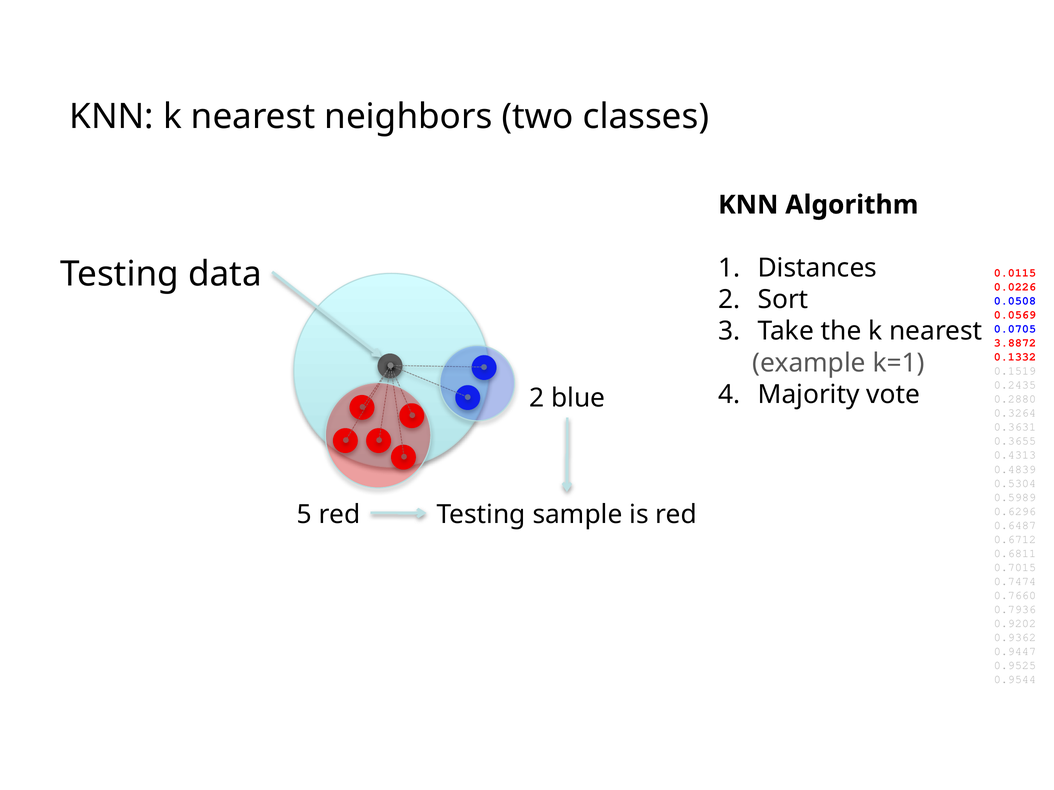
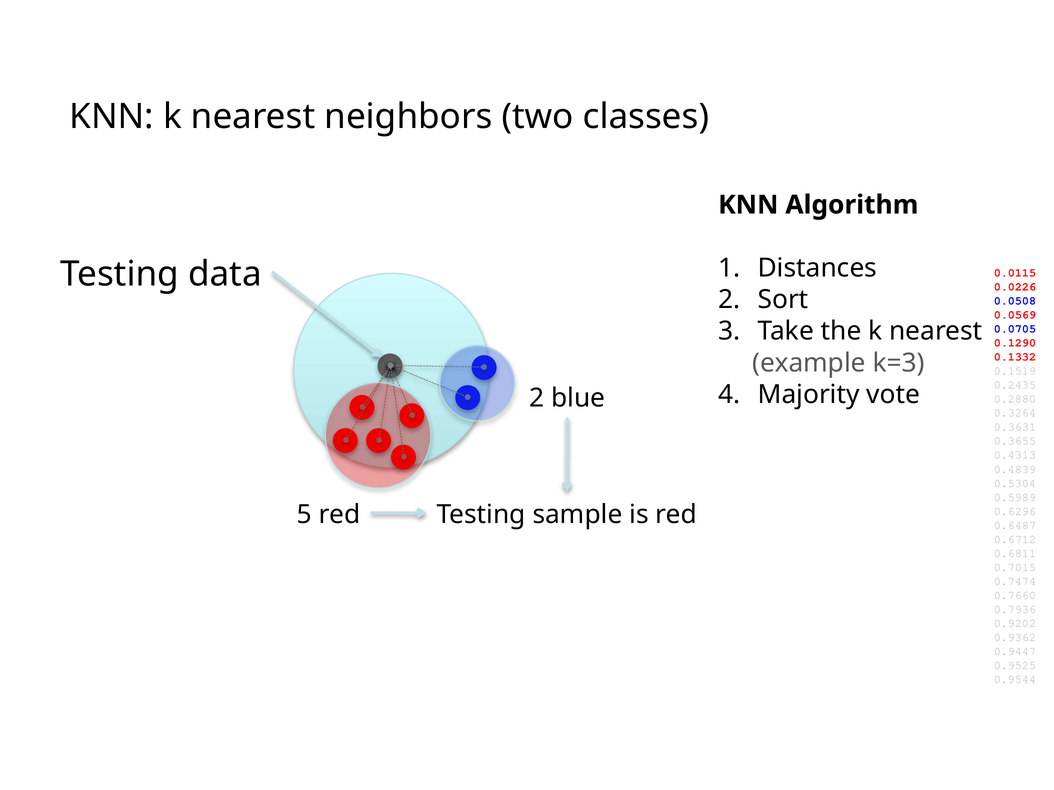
3.8872: 3.8872 -> 0.1290 (1015, 343)
k=1: k=1 -> k=3 (899, 363)
